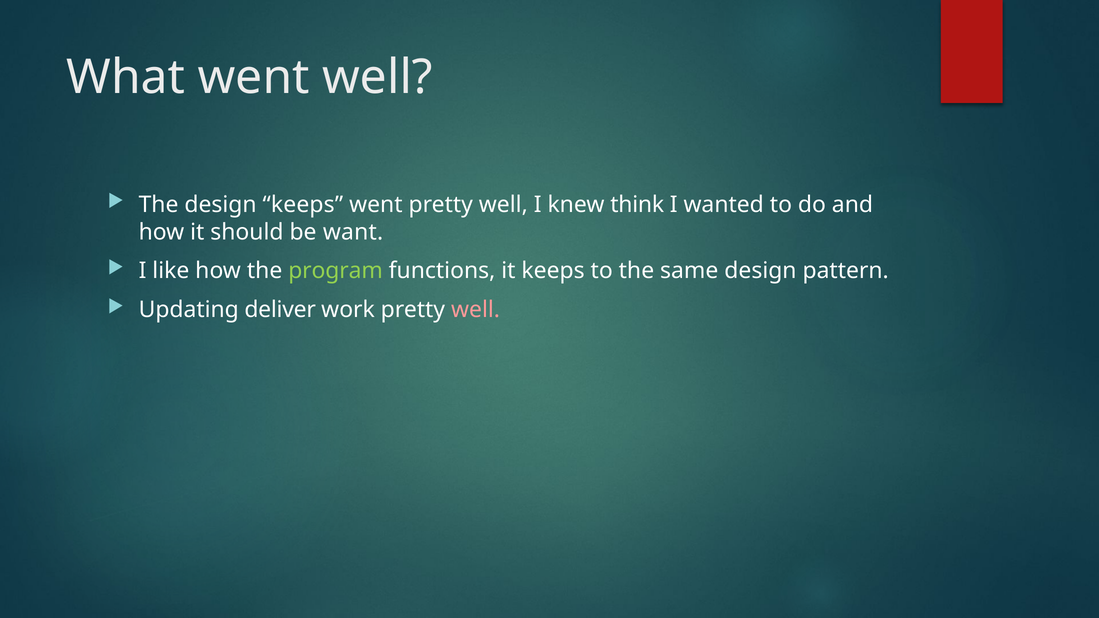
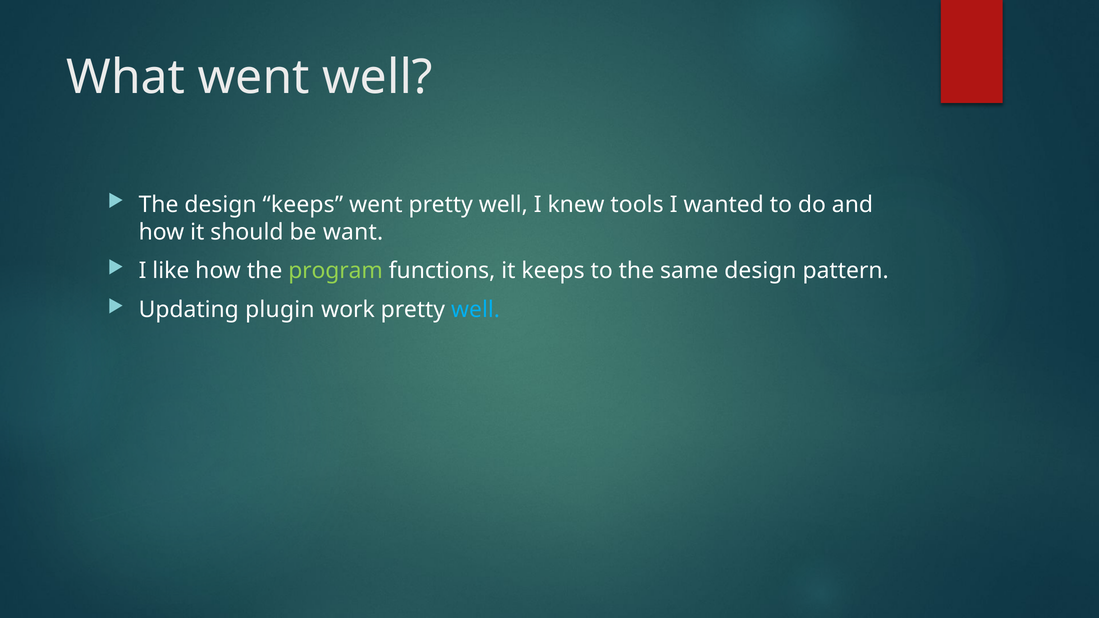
think: think -> tools (637, 205)
deliver: deliver -> plugin (280, 310)
well colour: pink -> light blue (476, 310)
